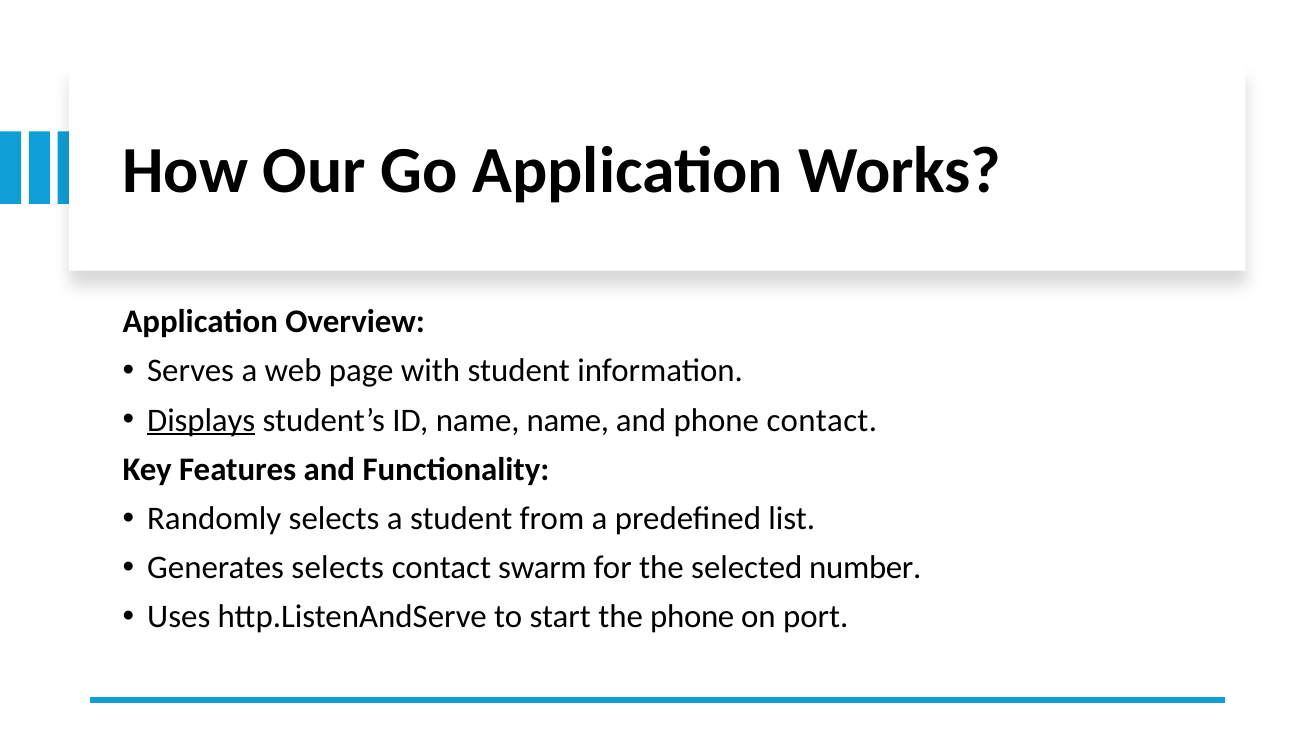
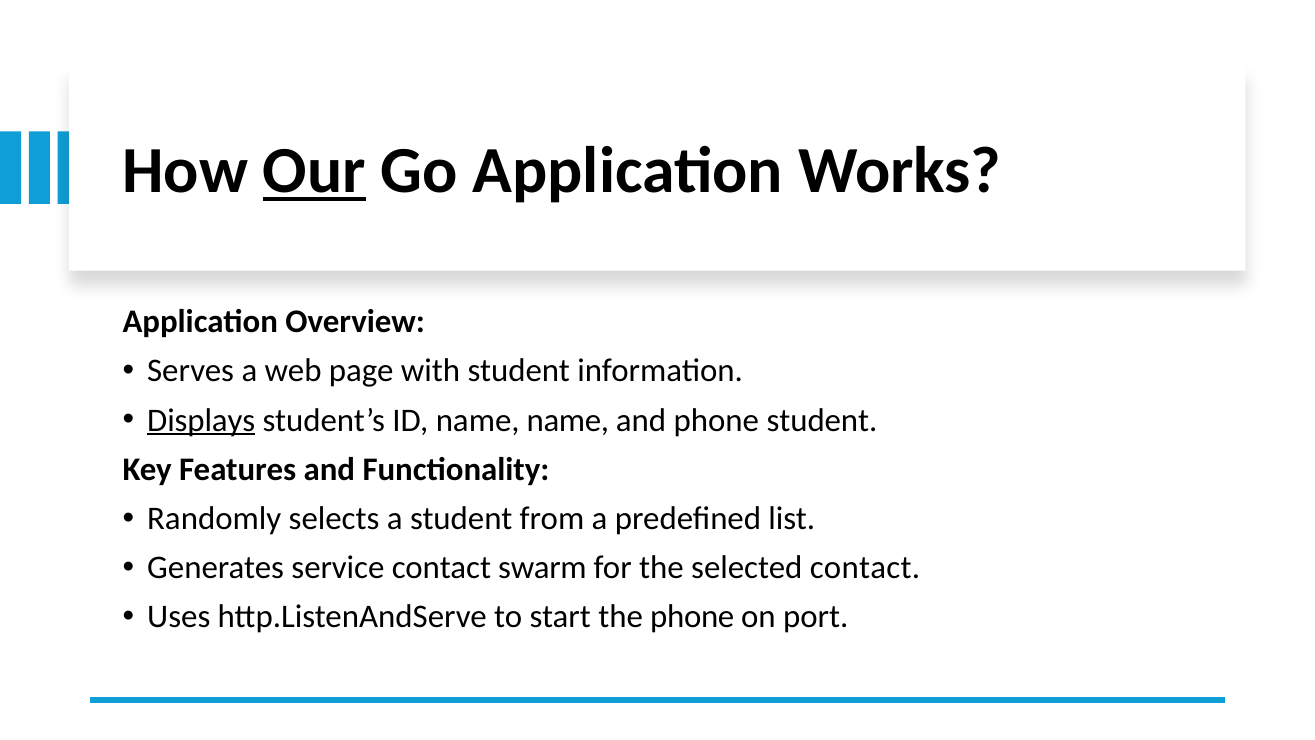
Our underline: none -> present (314, 171)
phone contact: contact -> student (822, 420)
Generates selects: selects -> service (338, 568)
selected number: number -> contact (865, 568)
